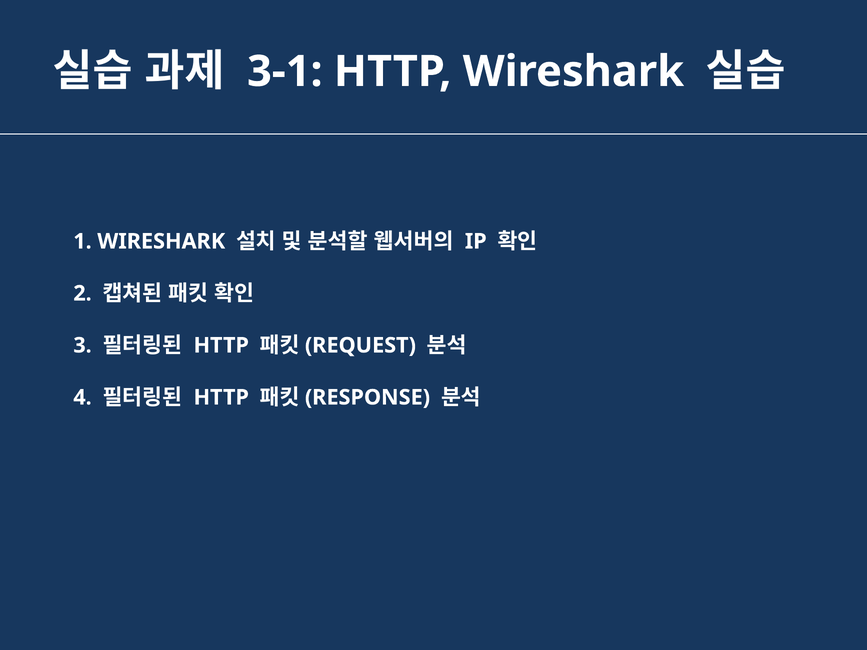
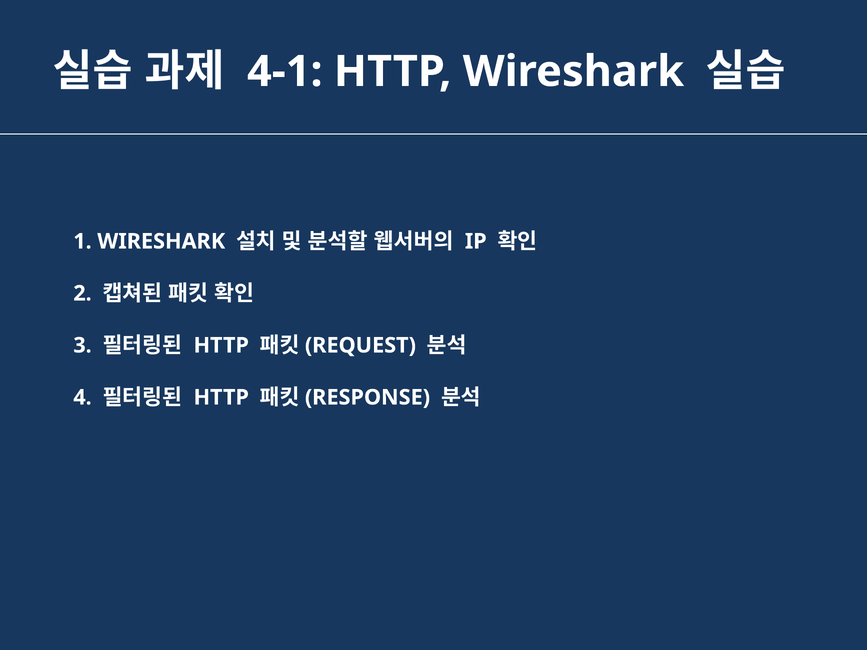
3-1: 3-1 -> 4-1 (285, 72)
